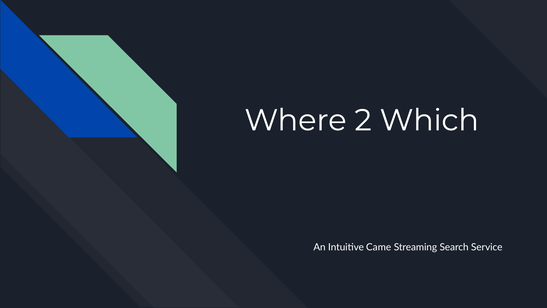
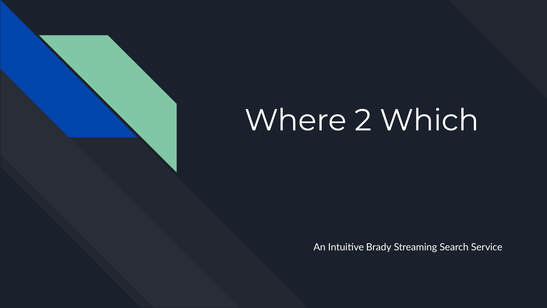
Came: Came -> Brady (379, 247)
